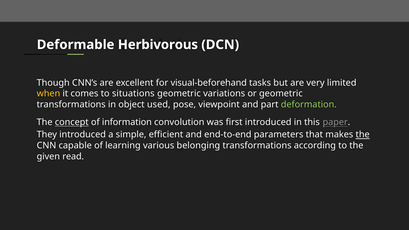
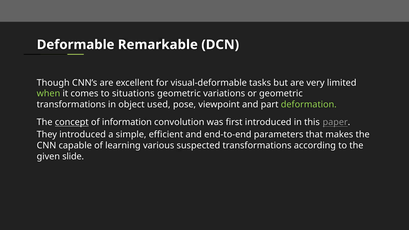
Herbivorous: Herbivorous -> Remarkable (158, 45)
visual-beforehand: visual-beforehand -> visual-deformable (209, 83)
when colour: yellow -> light green (48, 94)
the underline: present -> none (363, 135)
belonging: belonging -> suspected (198, 146)
read: read -> slide (73, 157)
